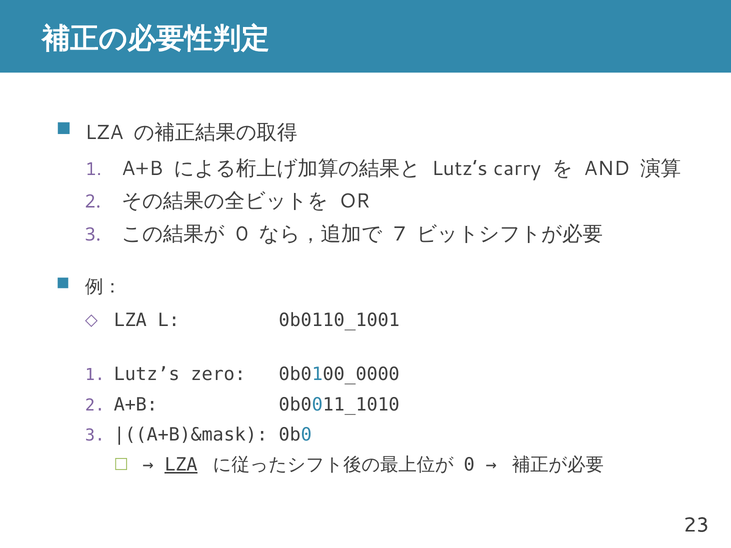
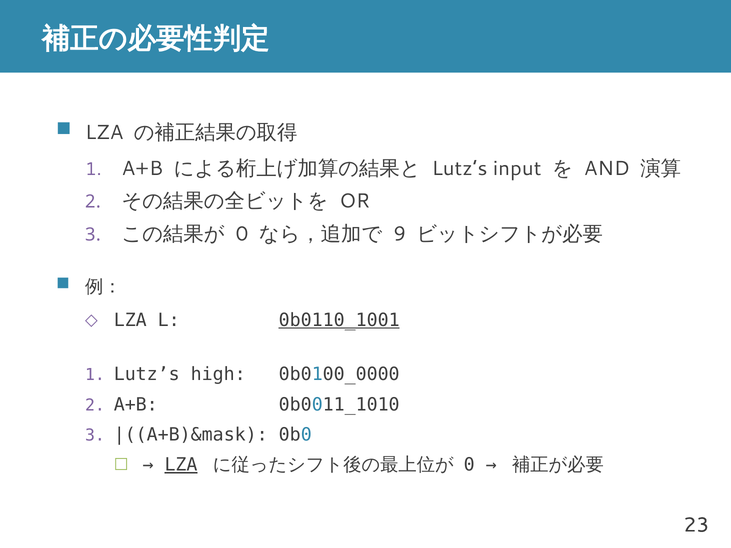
carry: carry -> input (517, 168)
7: 7 -> 9 (400, 234)
0b0110_1001 underline: none -> present (339, 320)
zero: zero -> high (218, 374)
